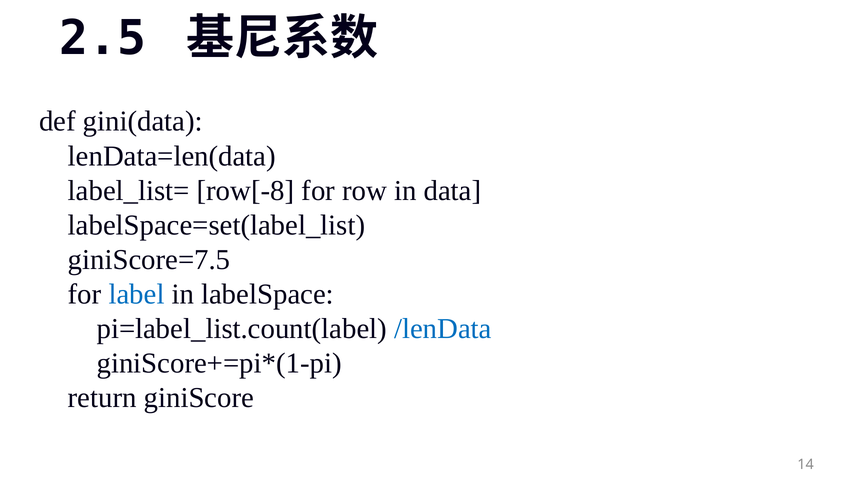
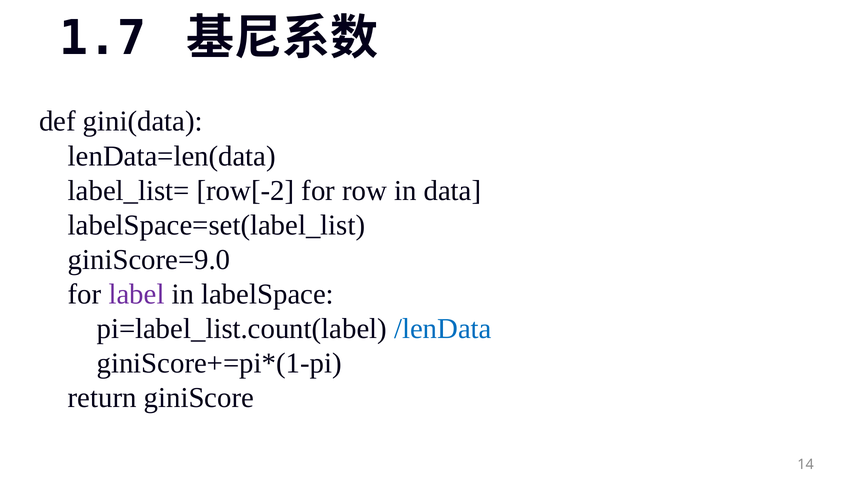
2.5: 2.5 -> 1.7 (103, 39)
row[-8: row[-8 -> row[-2 (245, 191)
giniScore=7.5: giniScore=7.5 -> giniScore=9.0 (149, 260)
label colour: blue -> purple (137, 294)
